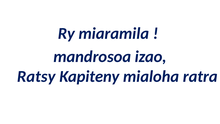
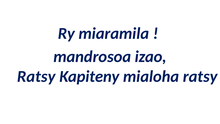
mialoha ratra: ratra -> ratsy (200, 76)
